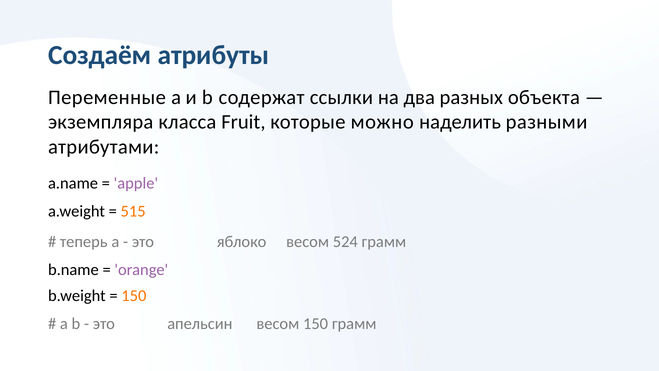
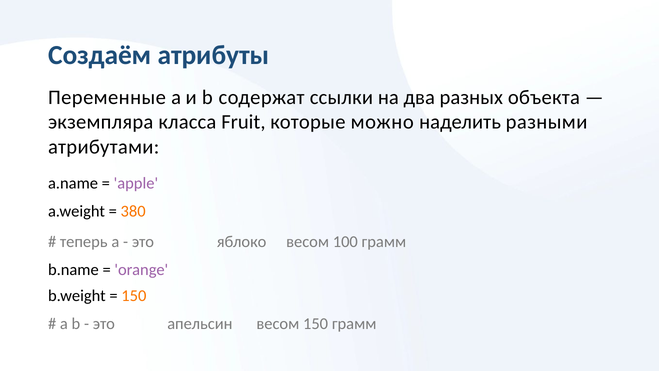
515: 515 -> 380 (133, 211)
524: 524 -> 100 (345, 242)
